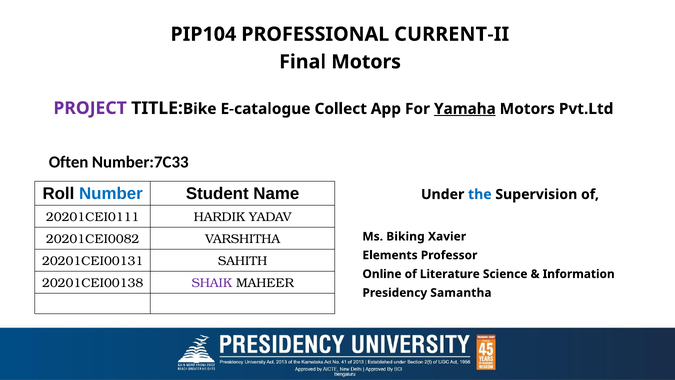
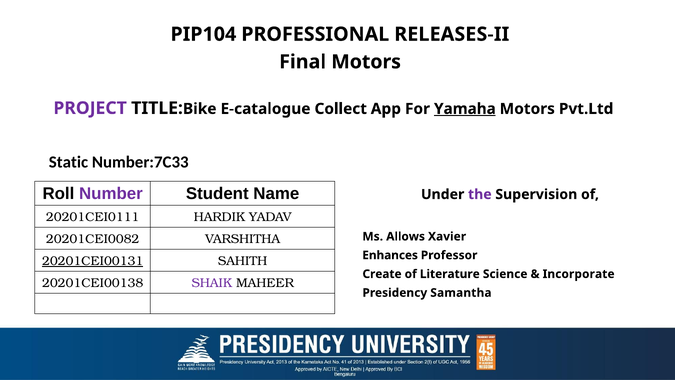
CURRENT-II: CURRENT-II -> RELEASES-II (452, 34)
Often: Often -> Static (68, 162)
Number colour: blue -> purple (111, 193)
the colour: blue -> purple (480, 194)
Biking: Biking -> Allows (406, 236)
Elements: Elements -> Enhances (390, 255)
20201CEI00131 underline: none -> present (93, 261)
Online: Online -> Create (382, 274)
Information: Information -> Incorporate (579, 274)
